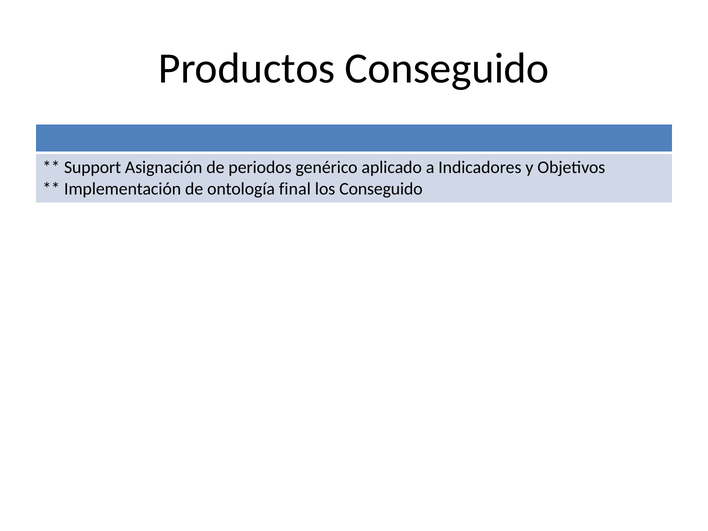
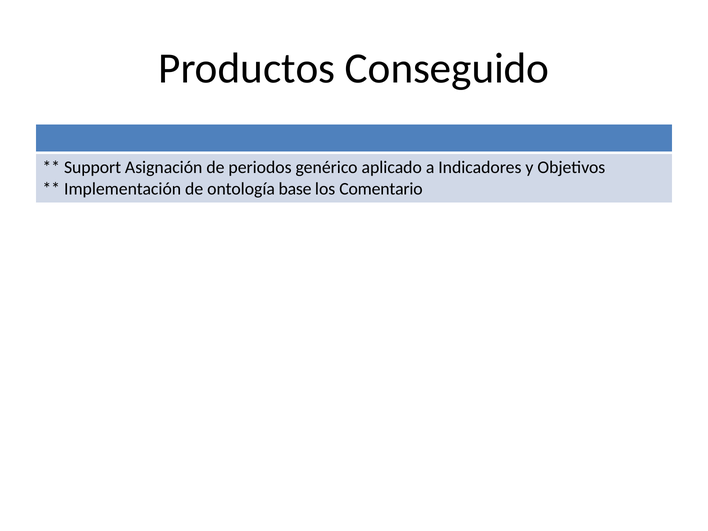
final: final -> base (295, 189)
los Conseguido: Conseguido -> Comentario (381, 189)
